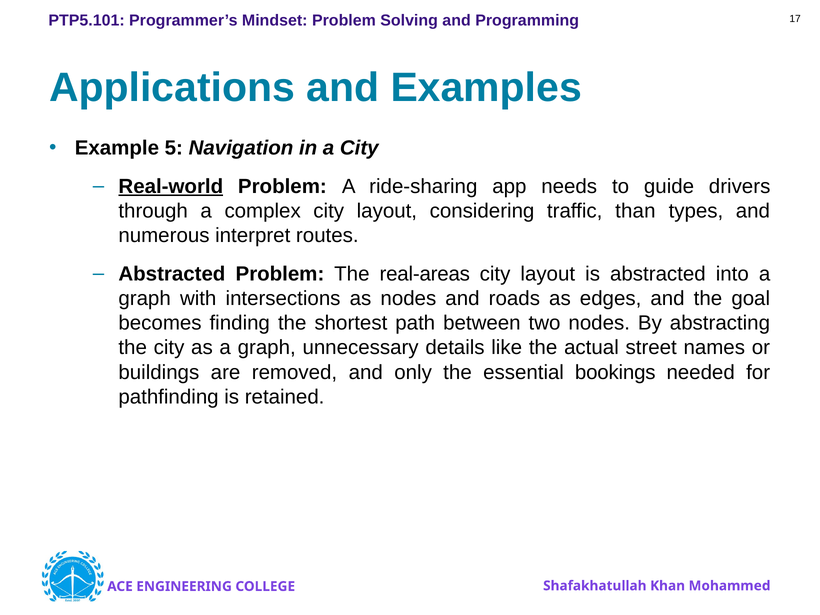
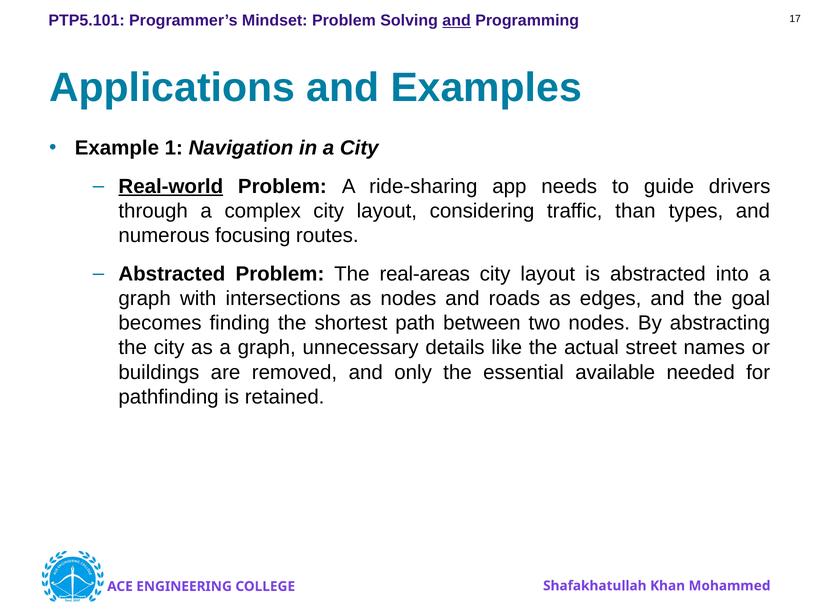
and underline: none -> present (457, 21)
5: 5 -> 1 (174, 148)
interpret: interpret -> focusing (253, 236)
bookings: bookings -> available (615, 372)
